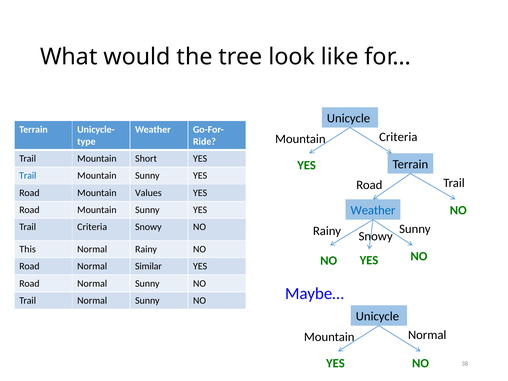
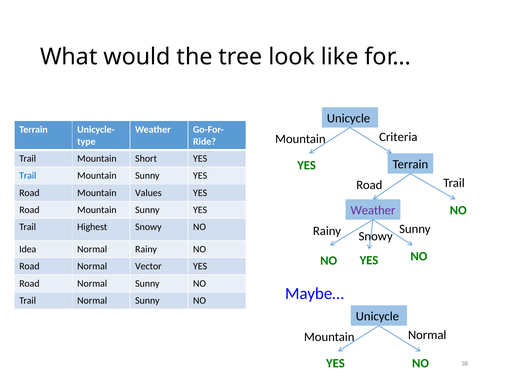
Weather colour: blue -> purple (373, 210)
Trail Criteria: Criteria -> Highest (92, 227)
This: This -> Idea (28, 249)
Similar: Similar -> Vector (148, 266)
